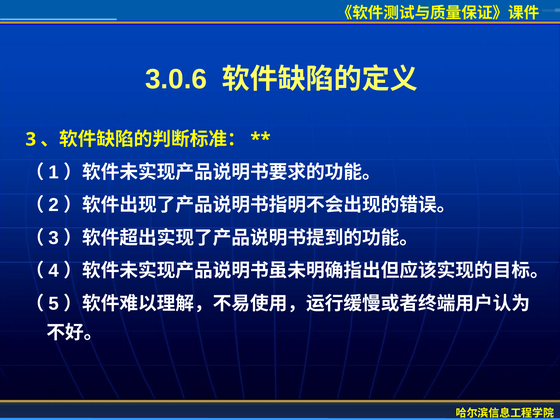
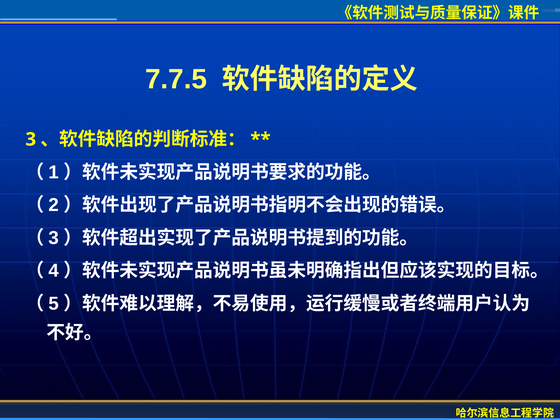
3.0.6: 3.0.6 -> 7.7.5 (176, 79)
